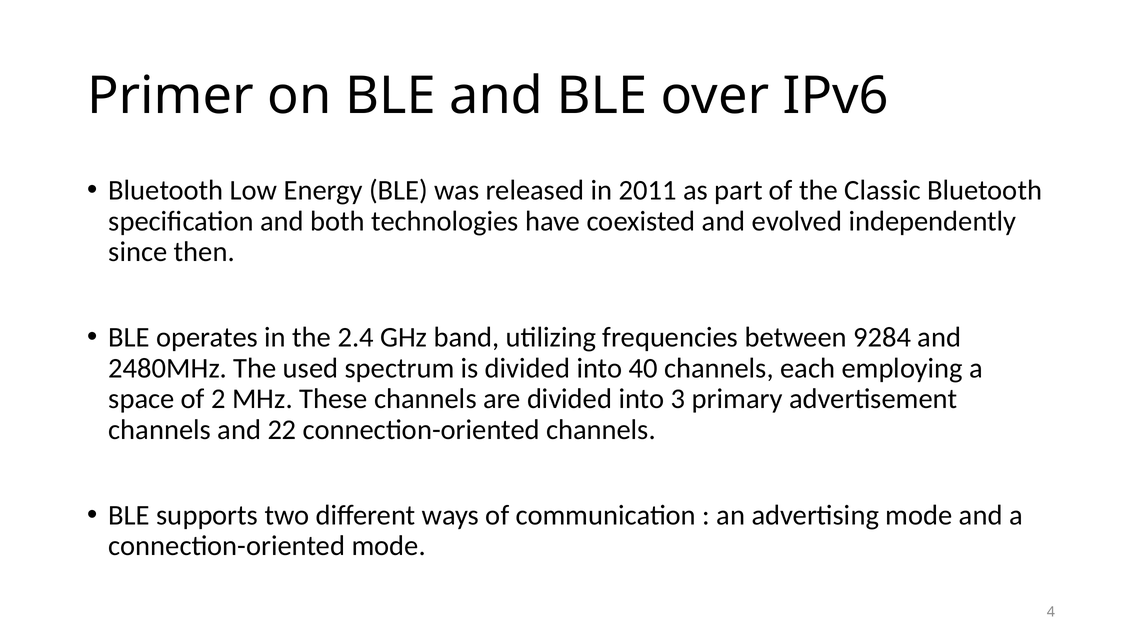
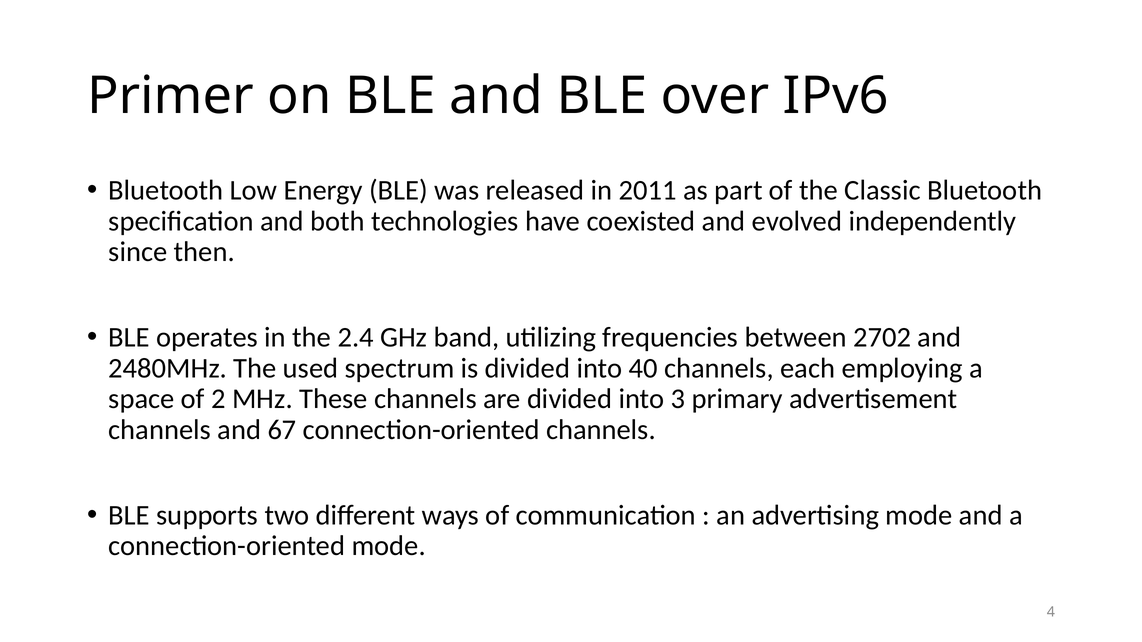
9284: 9284 -> 2702 (882, 338)
22: 22 -> 67 (282, 430)
